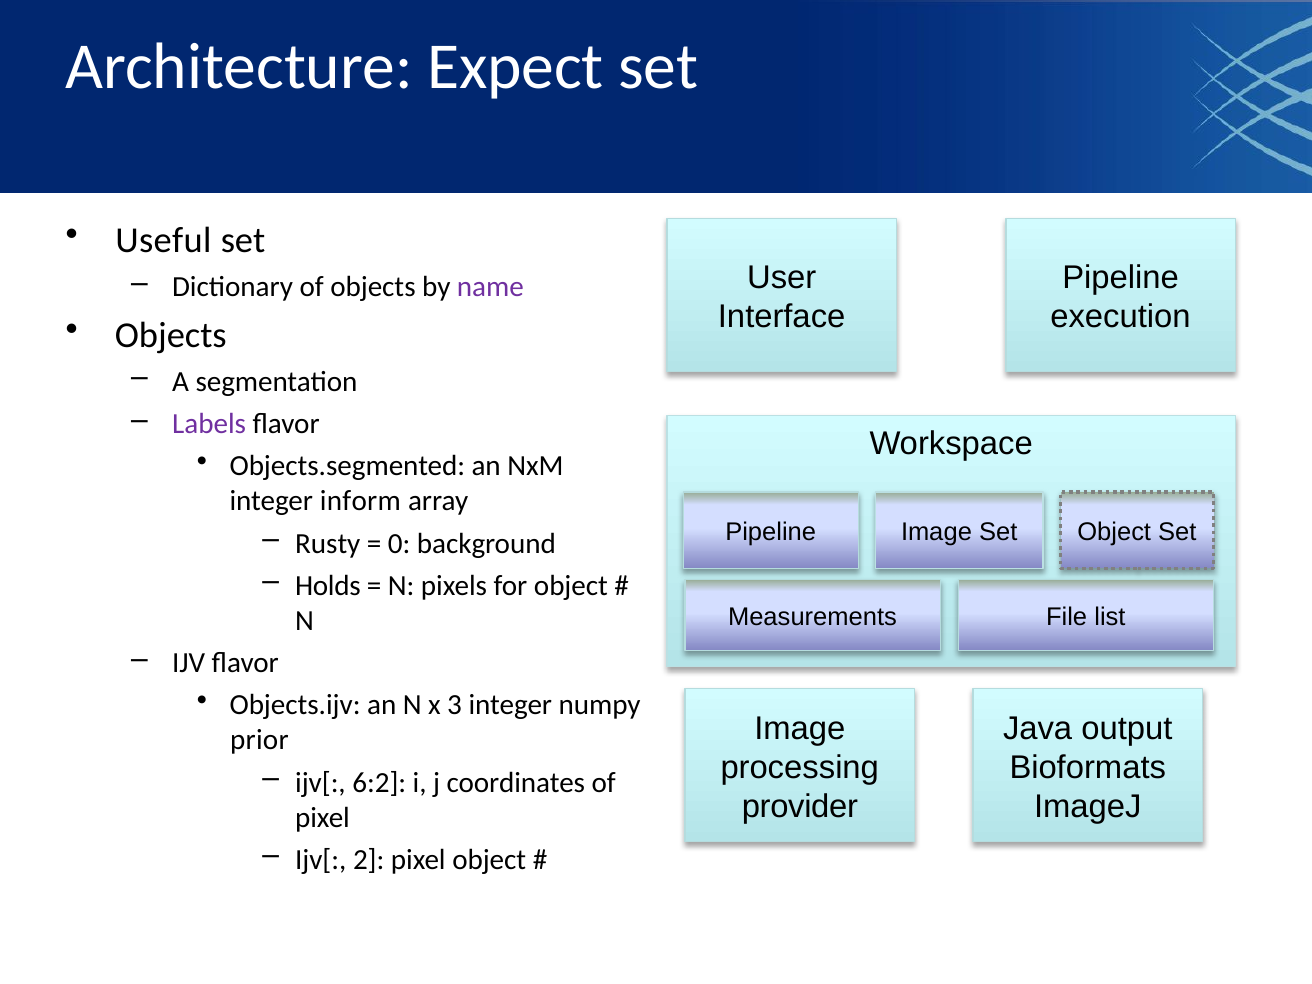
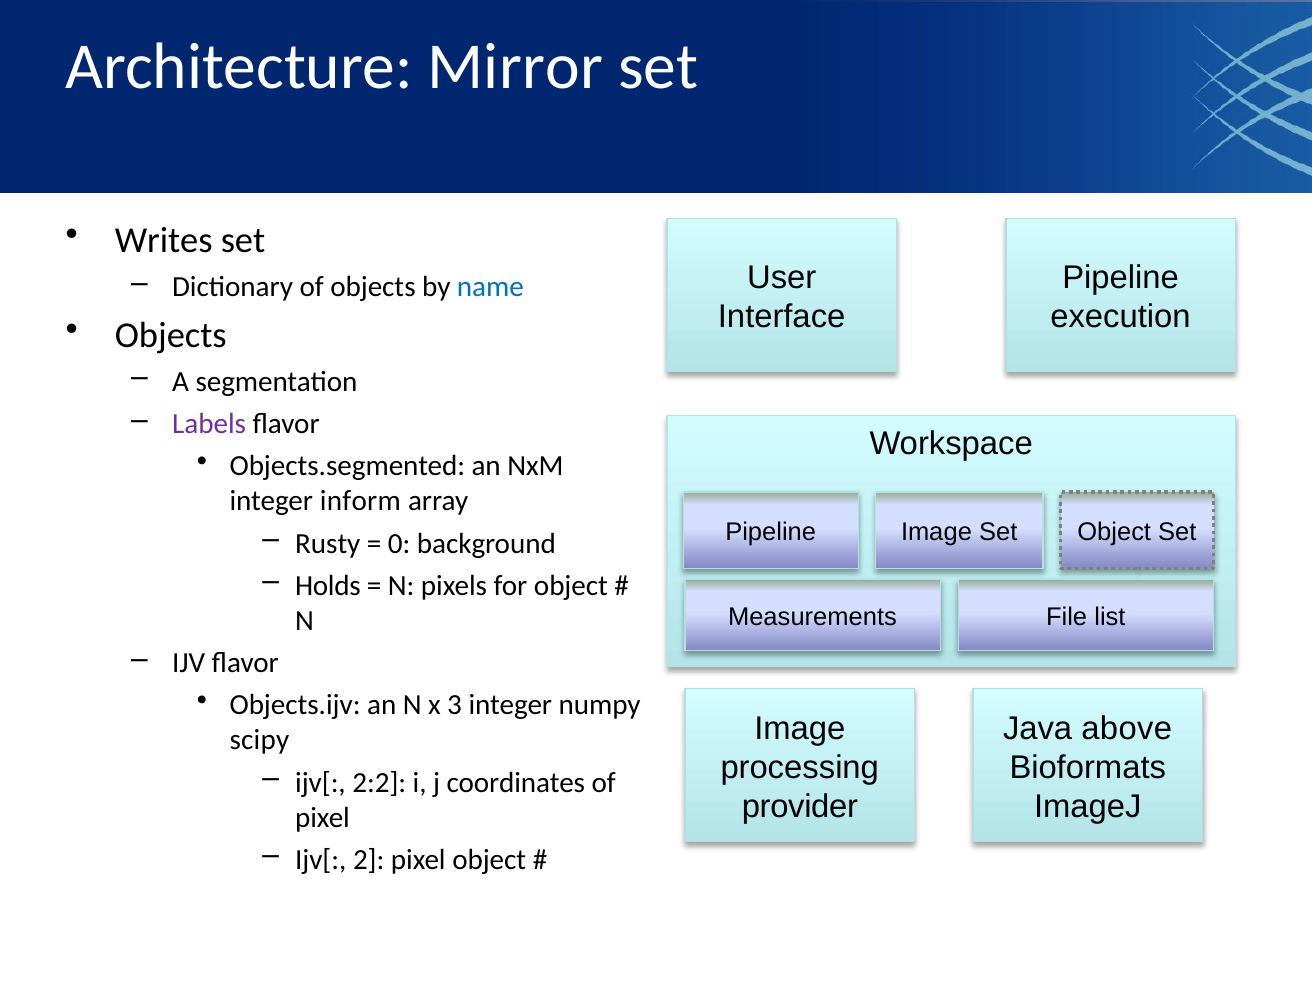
Expect: Expect -> Mirror (515, 67)
Useful: Useful -> Writes (164, 241)
name colour: purple -> blue (490, 287)
output: output -> above (1127, 728)
prior: prior -> scipy (259, 740)
6:2: 6:2 -> 2:2 (379, 782)
